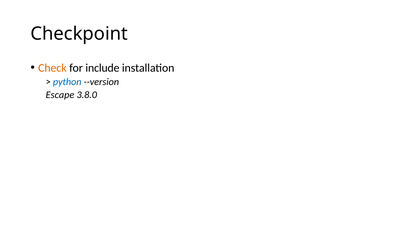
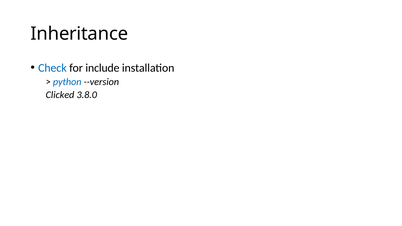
Checkpoint: Checkpoint -> Inheritance (79, 34)
Check colour: orange -> blue (52, 68)
Escape: Escape -> Clicked (60, 95)
